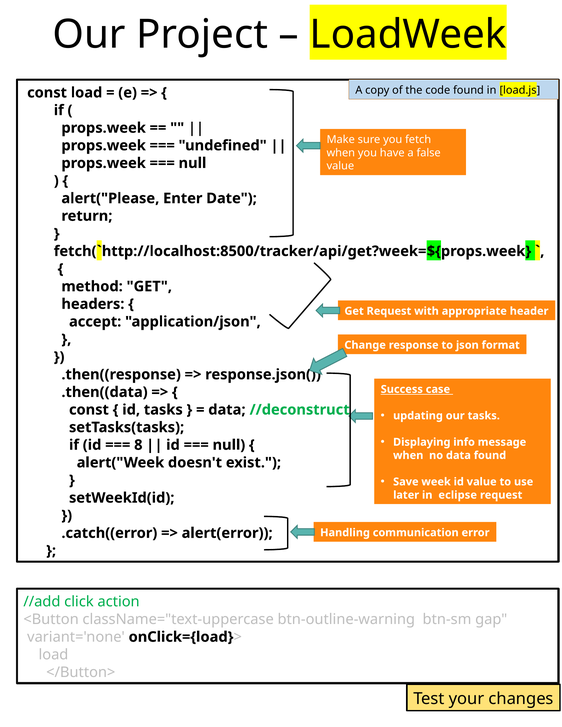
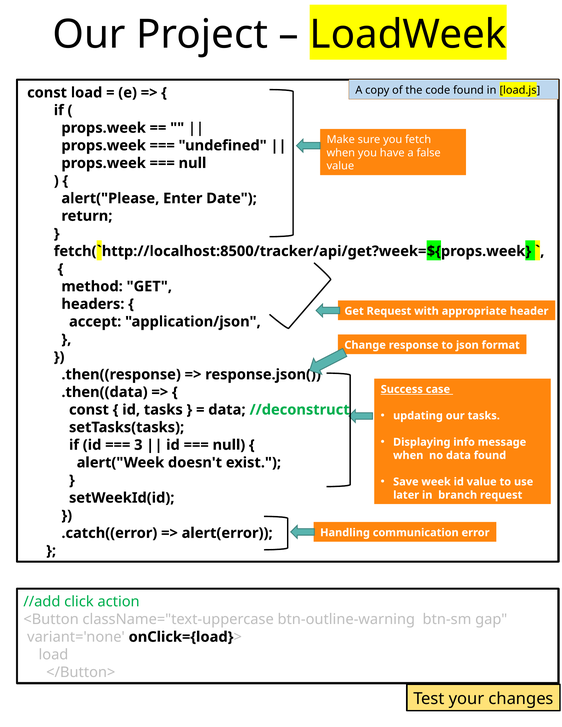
8: 8 -> 3 (138, 445)
eclipse: eclipse -> branch (458, 495)
